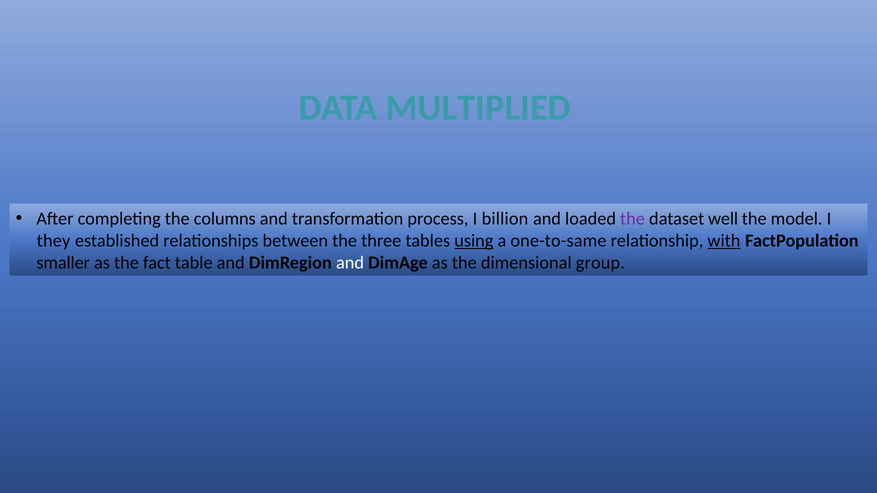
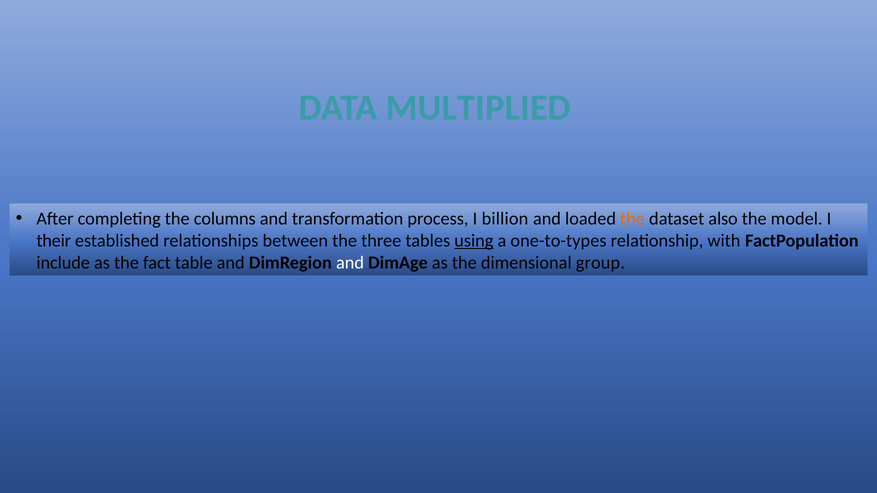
the colour: purple -> orange (633, 219)
well: well -> also (723, 219)
they: they -> their (54, 241)
one-to-same: one-to-same -> one-to-types (558, 241)
with underline: present -> none (724, 241)
smaller: smaller -> include (63, 263)
